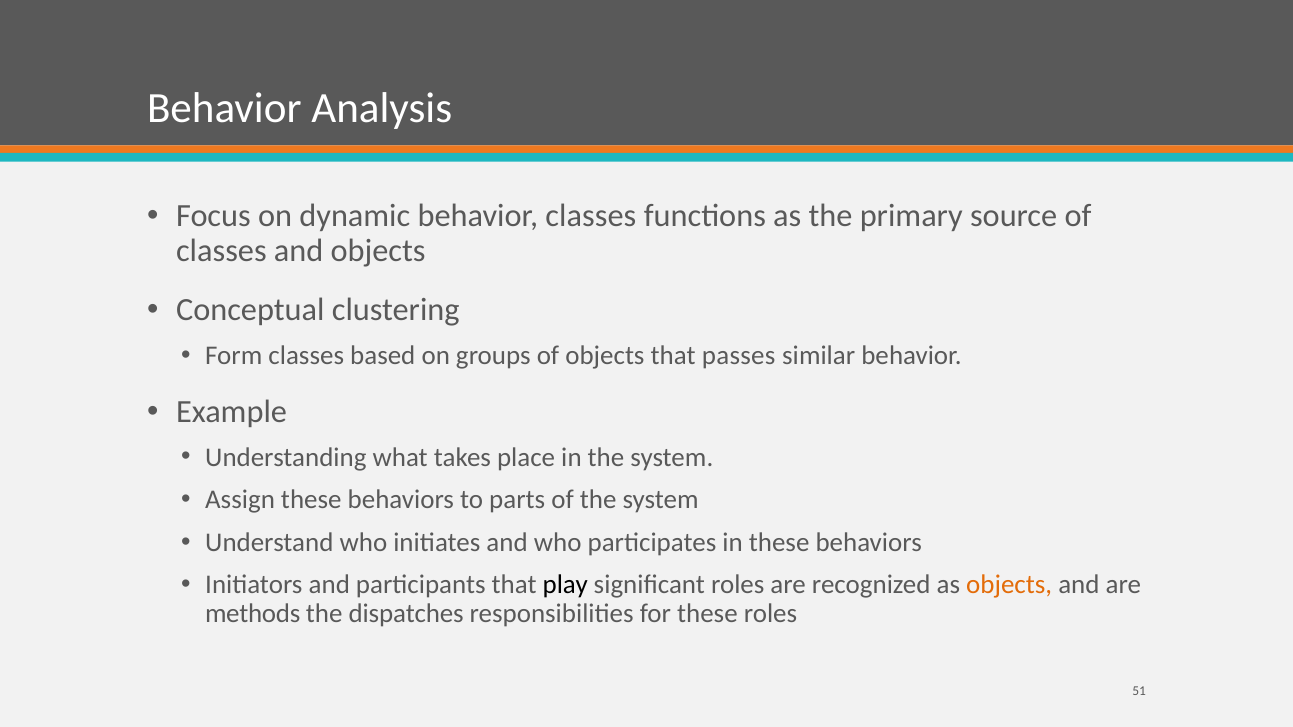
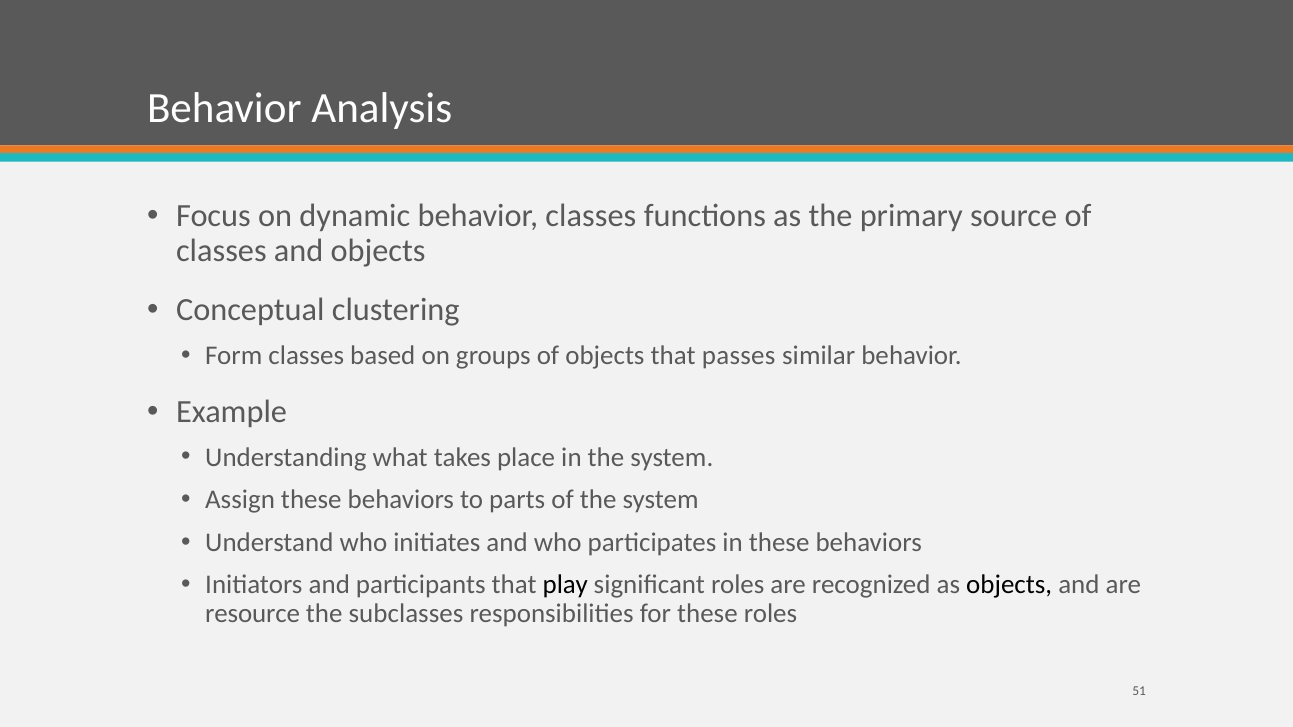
objects colour: orange -> black (1009, 585)
methods: methods -> resource (253, 614)
dispatches: dispatches -> subclasses (406, 614)
